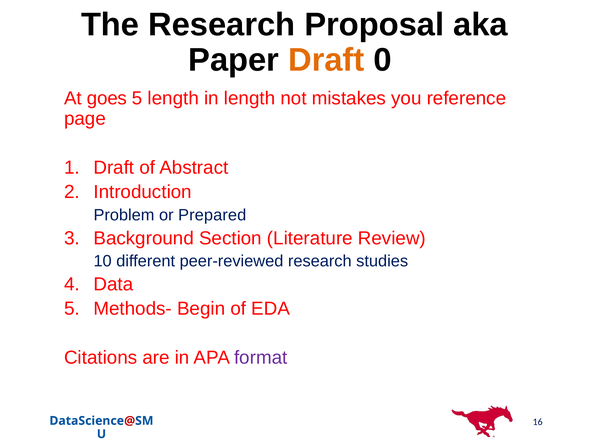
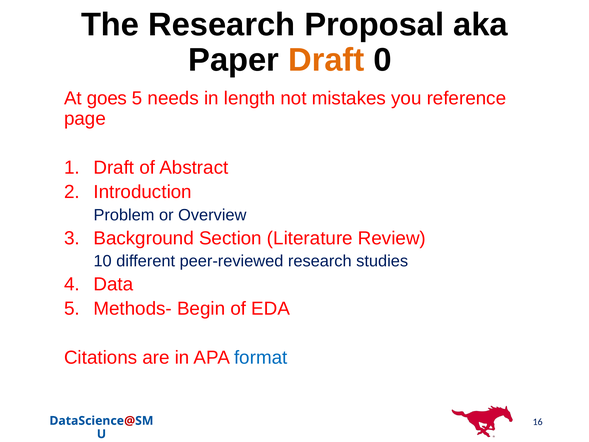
5 length: length -> needs (173, 98)
Prepared: Prepared -> Overview (212, 215)
format colour: purple -> blue (261, 357)
